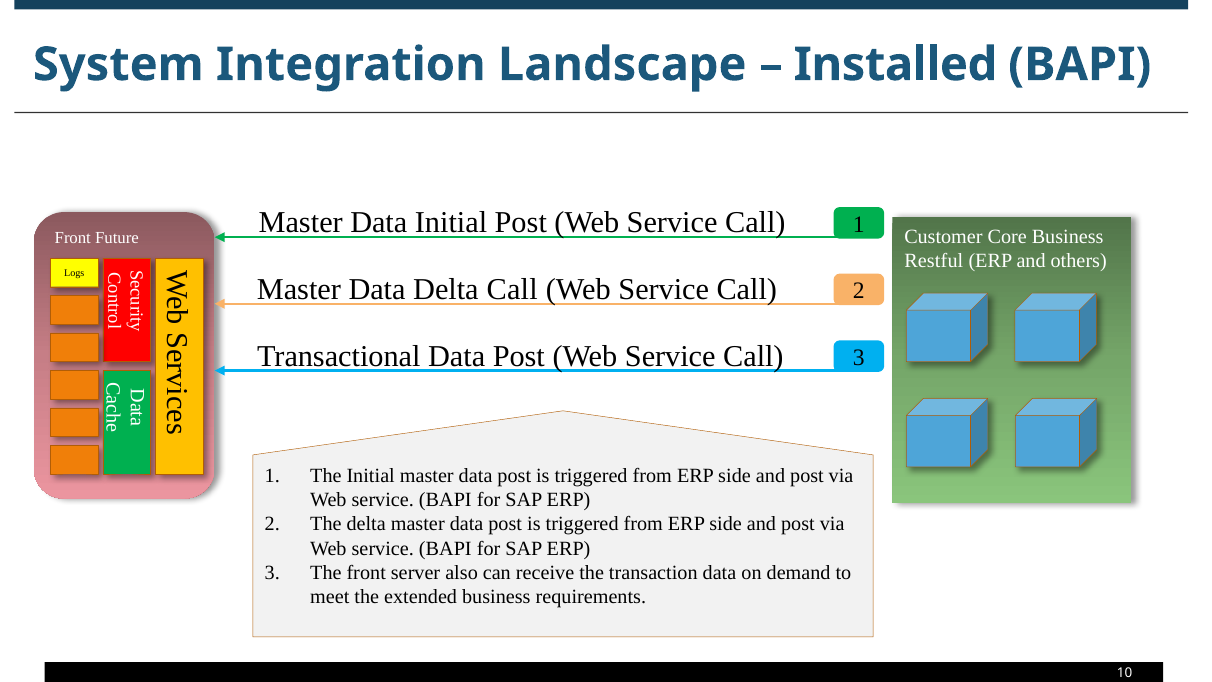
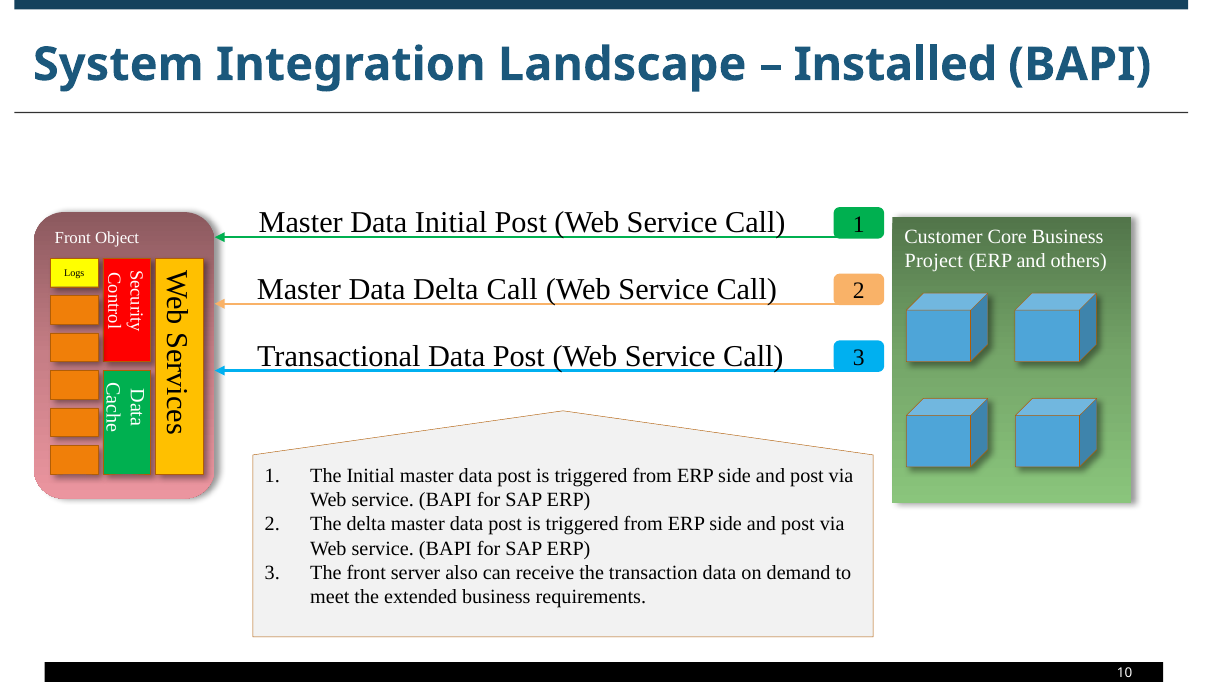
Future: Future -> Object (117, 238)
Restful: Restful -> Project (934, 261)
